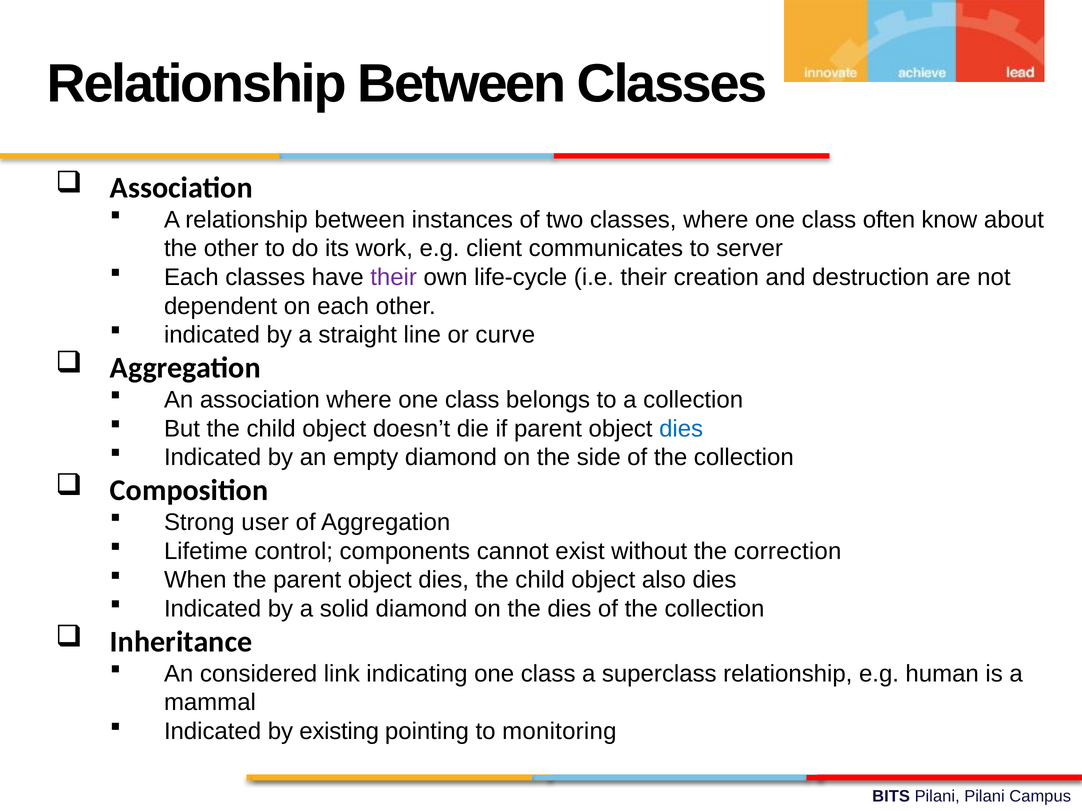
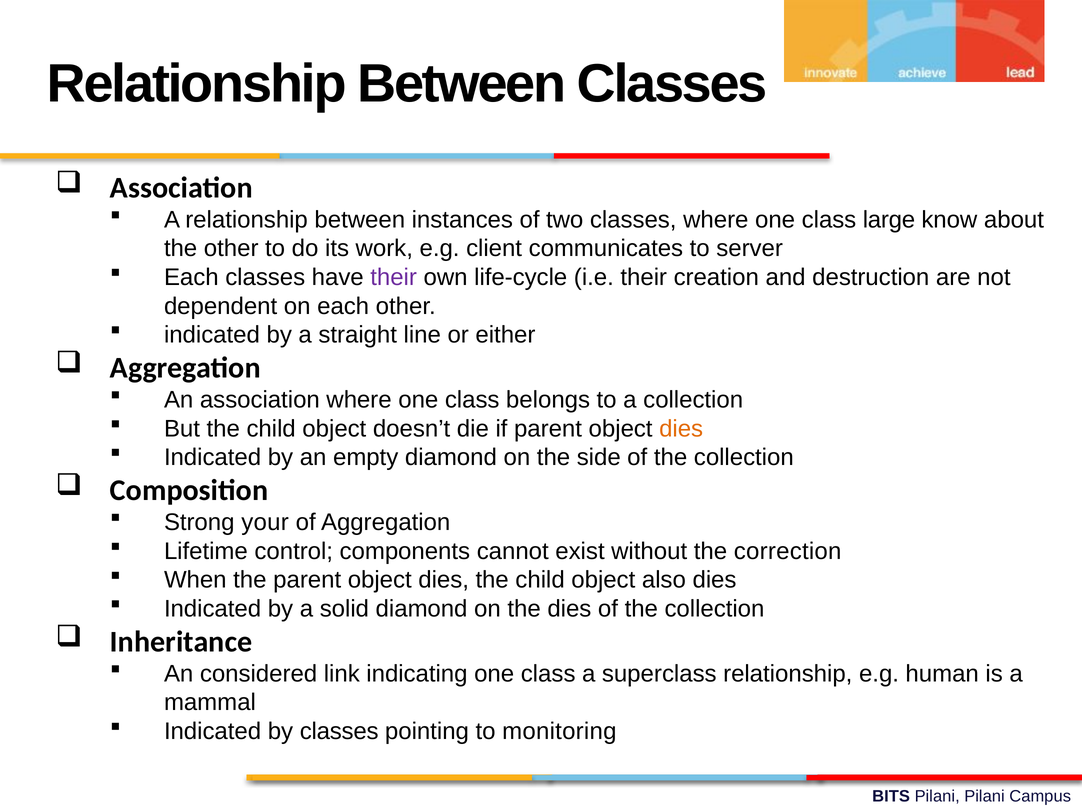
often: often -> large (889, 220)
curve: curve -> either (505, 335)
dies colour: blue -> orange (681, 429)
user: user -> your (265, 523)
by existing: existing -> classes (339, 732)
